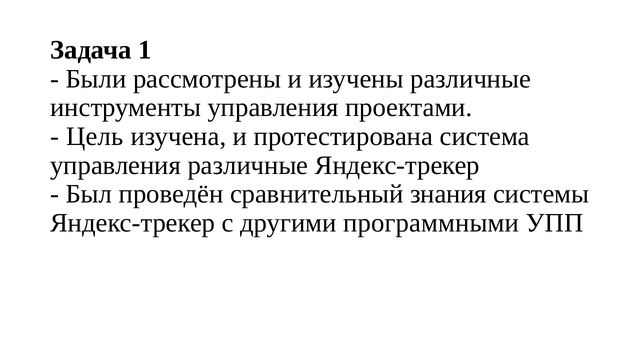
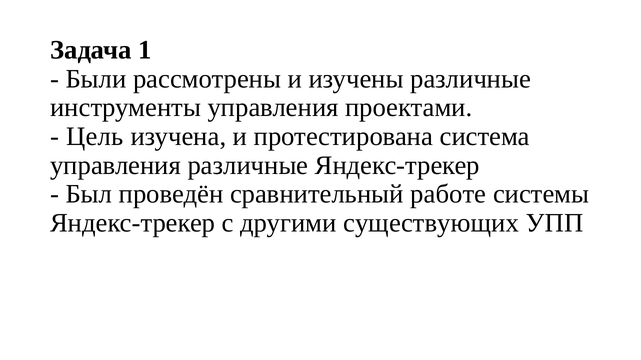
знания: знания -> работе (448, 194)
программными: программными -> существующих (431, 223)
